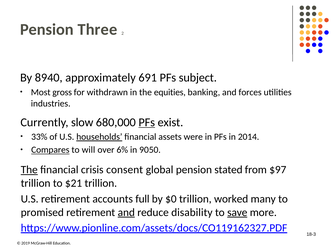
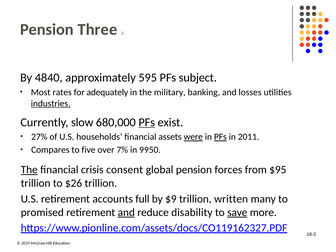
89: 89 -> 48 (41, 78)
691: 691 -> 595 (148, 78)
gross: gross -> rates (62, 92)
withdrawn: withdrawn -> adequately (107, 92)
equities: equities -> military (170, 92)
forces: forces -> losses (250, 92)
industries underline: none -> present (51, 103)
33%: 33% -> 27% (39, 137)
households underline: present -> none (99, 137)
were underline: none -> present (193, 137)
PFs underline: none -> present (220, 137)
2014: 2014 -> 2011 (249, 137)
Compares underline: present -> none (50, 150)
will: will -> five (89, 150)
6%: 6% -> 7% (122, 150)
90: 90 -> 99 (144, 150)
stated: stated -> forces (228, 170)
$97: $97 -> $95 (278, 170)
$21: $21 -> $26 (74, 183)
$0: $0 -> $9 (171, 199)
worked: worked -> written (231, 199)
